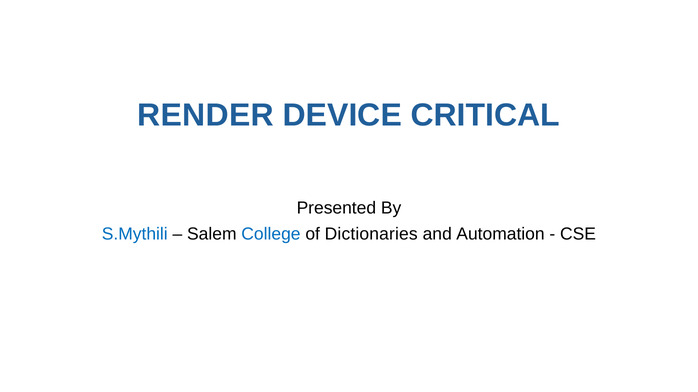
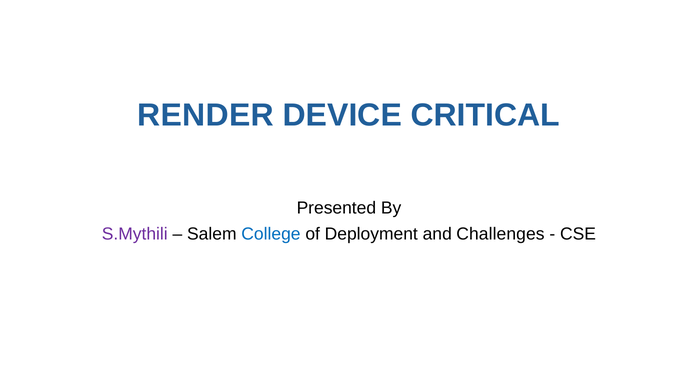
S.Mythili colour: blue -> purple (135, 234)
Dictionaries: Dictionaries -> Deployment (371, 234)
Automation: Automation -> Challenges (500, 234)
